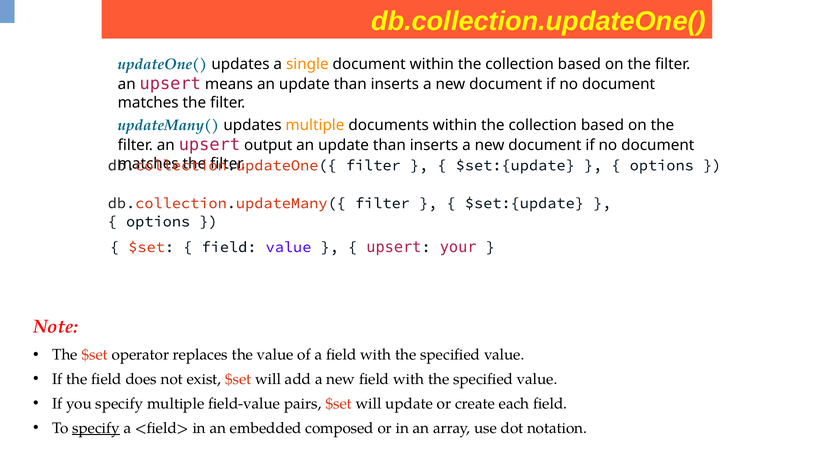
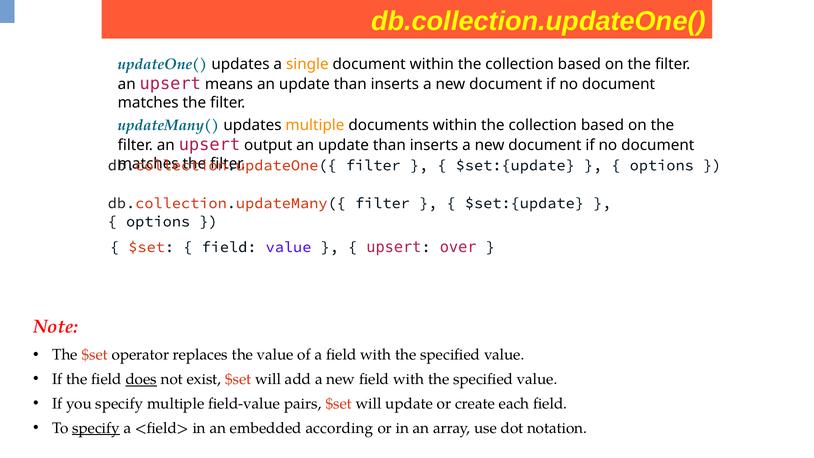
your: your -> over (458, 247)
does underline: none -> present (141, 379)
composed: composed -> according (339, 428)
